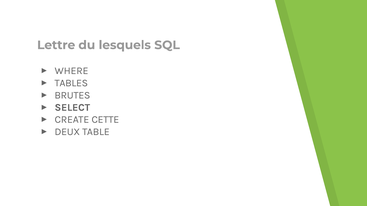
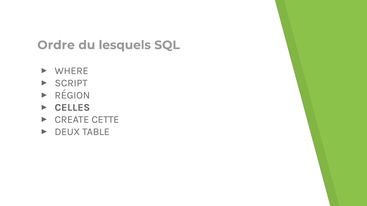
Lettre: Lettre -> Ordre (56, 45)
TABLES: TABLES -> SCRIPT (71, 83)
BRUTES: BRUTES -> RÉGION (72, 95)
SELECT: SELECT -> CELLES (72, 108)
